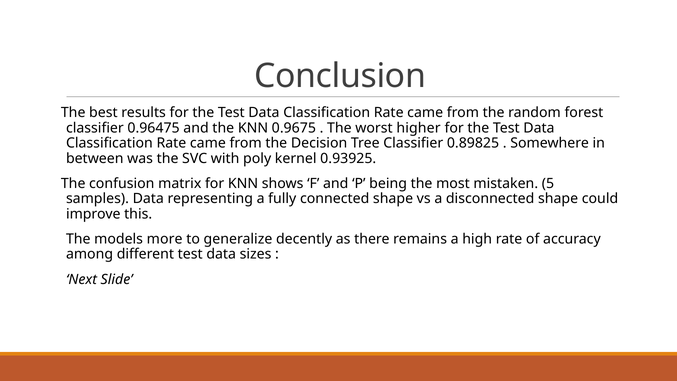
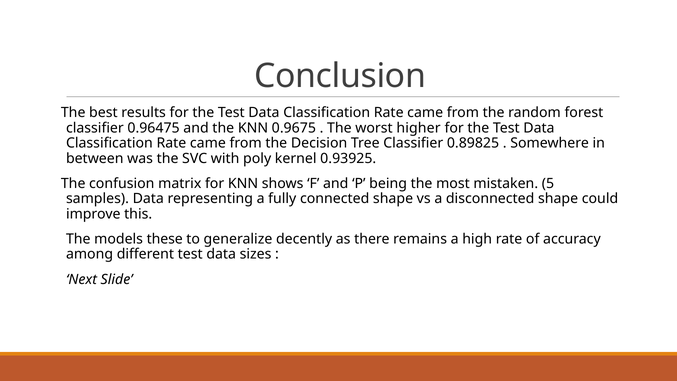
more: more -> these (165, 239)
